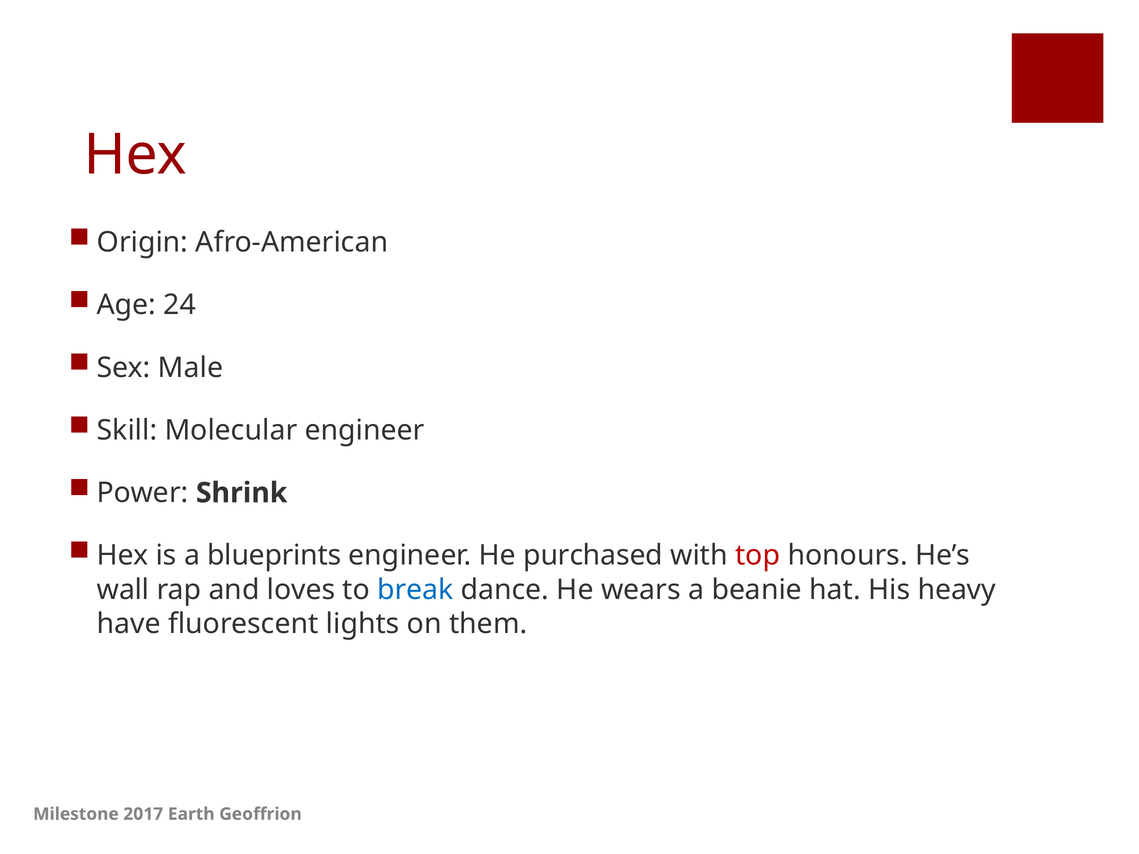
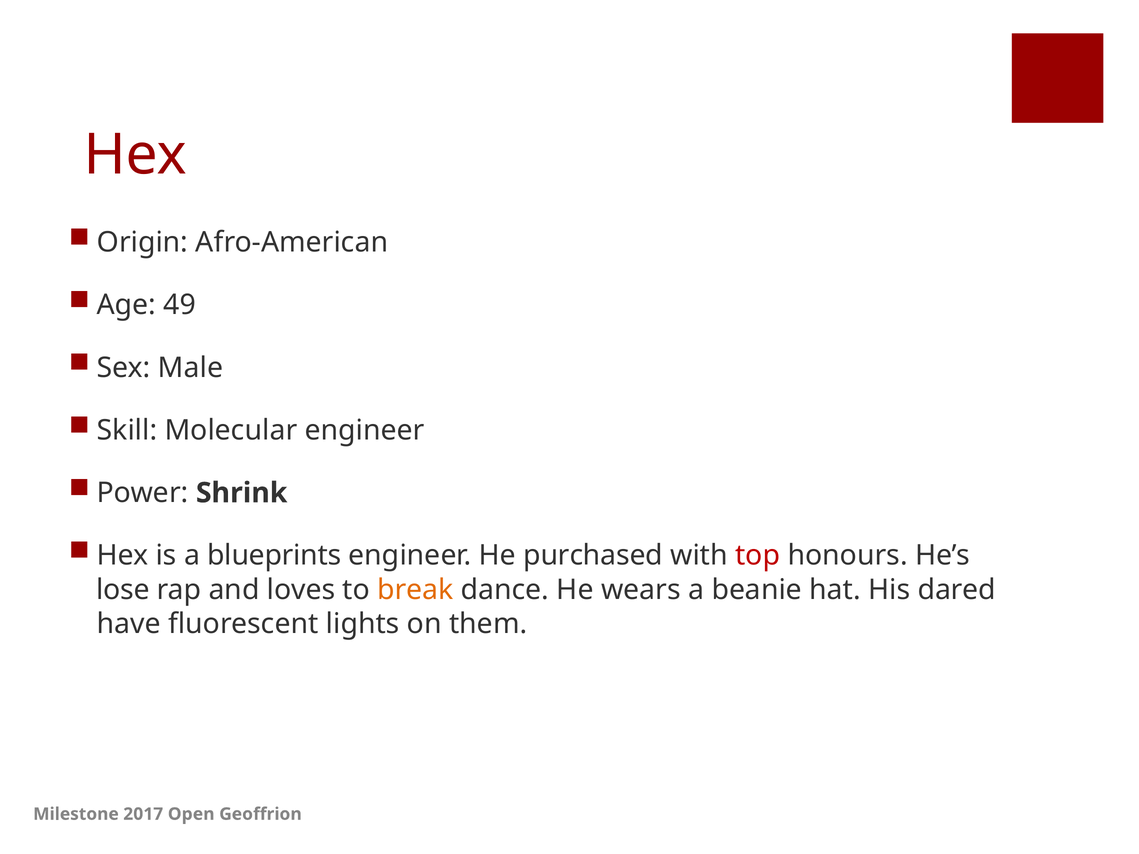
24: 24 -> 49 (180, 305)
wall: wall -> lose (123, 590)
break colour: blue -> orange (415, 590)
heavy: heavy -> dared (957, 590)
Earth: Earth -> Open (191, 814)
